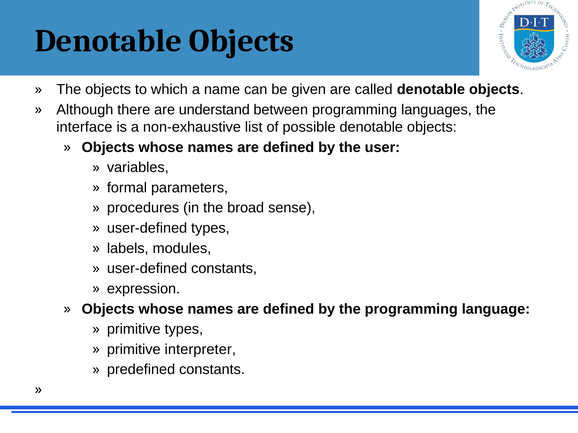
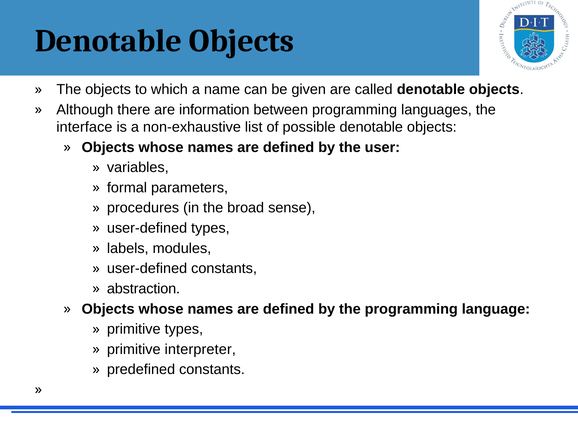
understand: understand -> information (214, 110)
expression: expression -> abstraction (144, 289)
